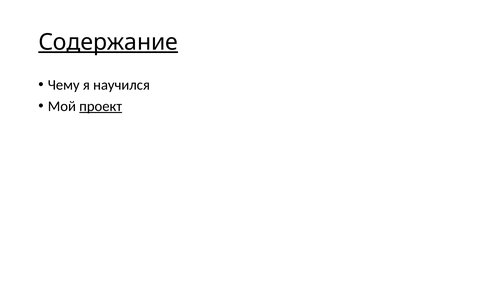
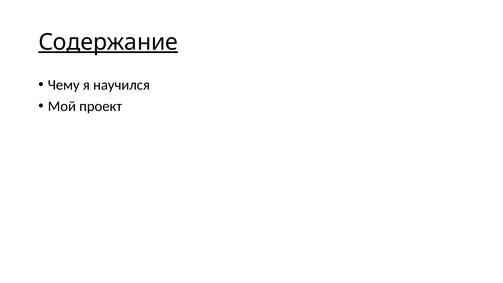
проект underline: present -> none (101, 106)
